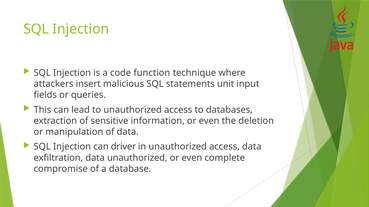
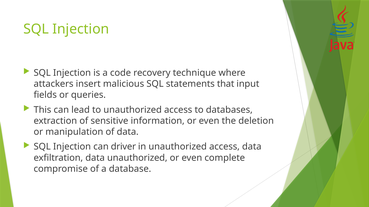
function: function -> recovery (152, 73)
unit: unit -> that (226, 84)
